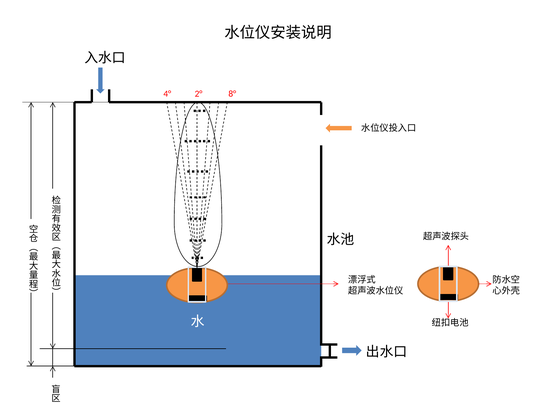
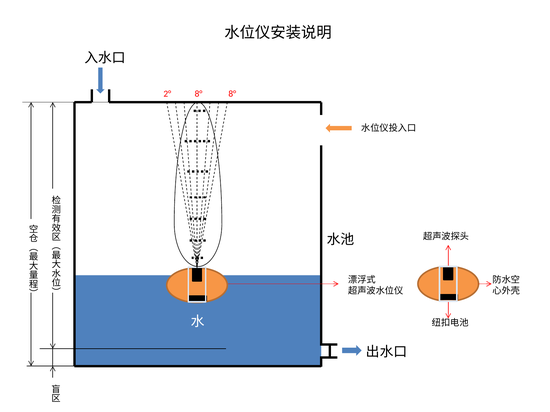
4°: 4° -> 2° (167, 94)
2°: 2° -> 8° (199, 94)
